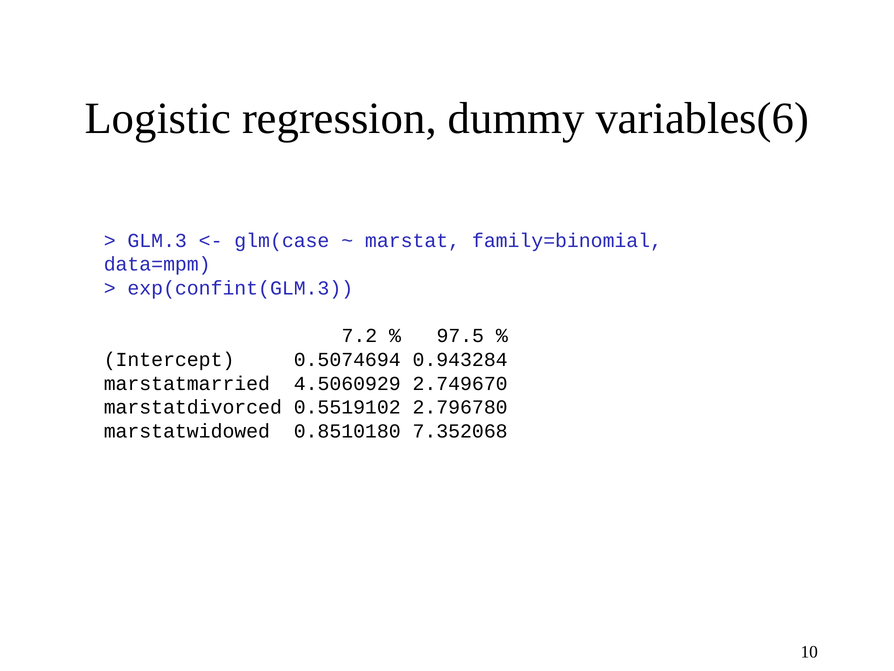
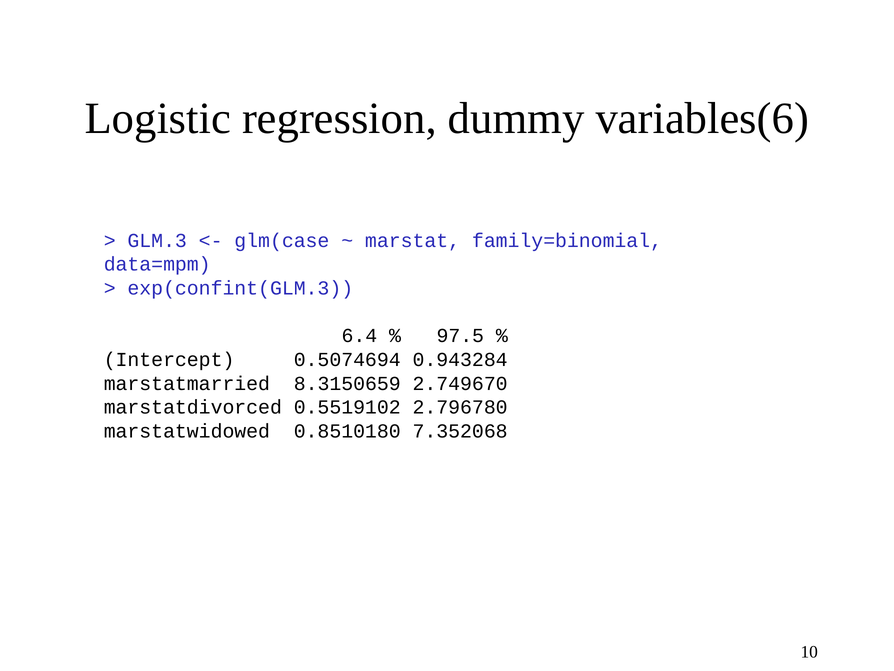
7.2: 7.2 -> 6.4 (359, 336)
4.5060929: 4.5060929 -> 8.3150659 (347, 383)
